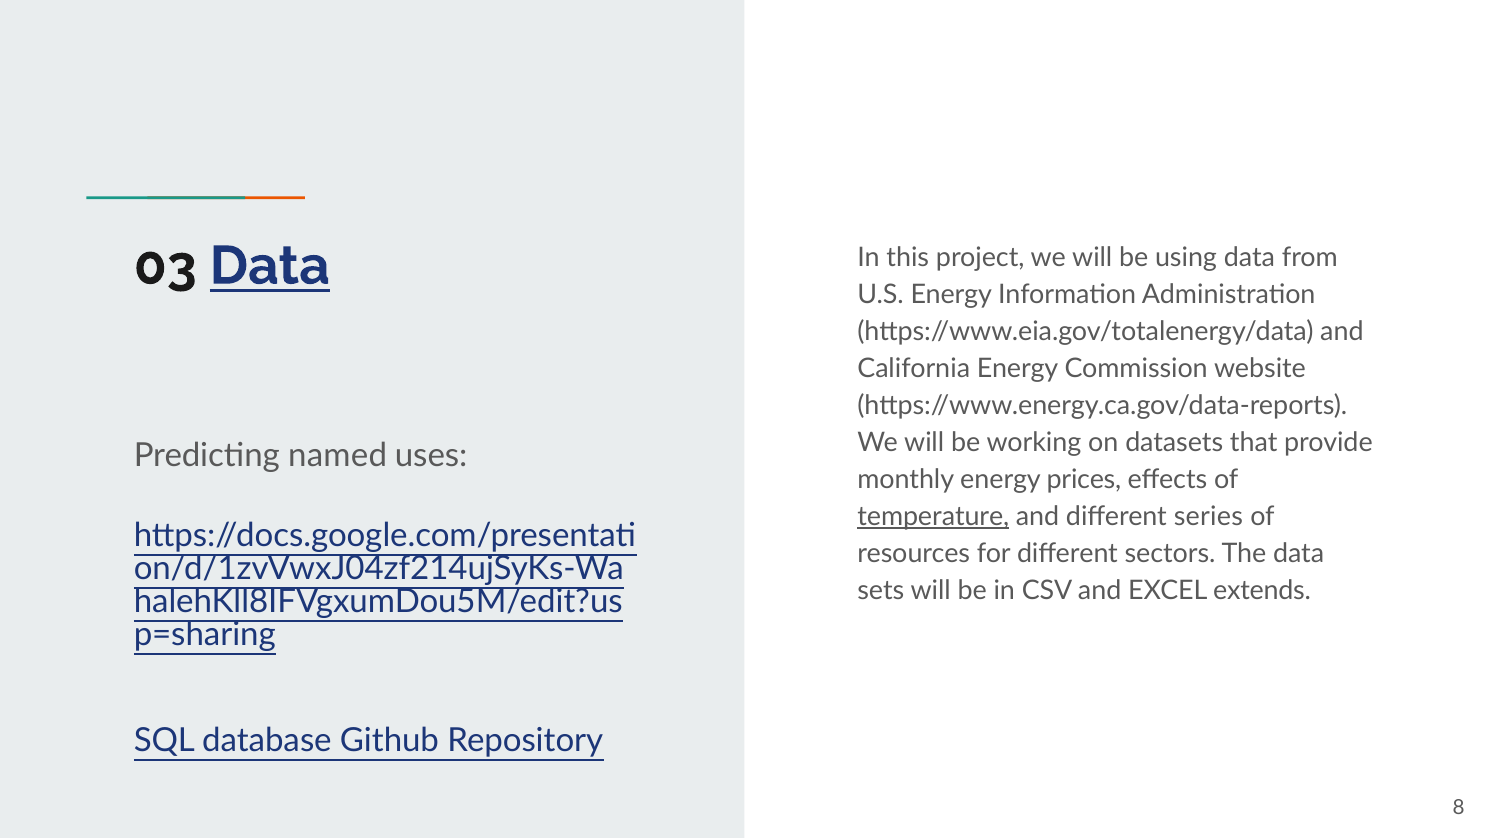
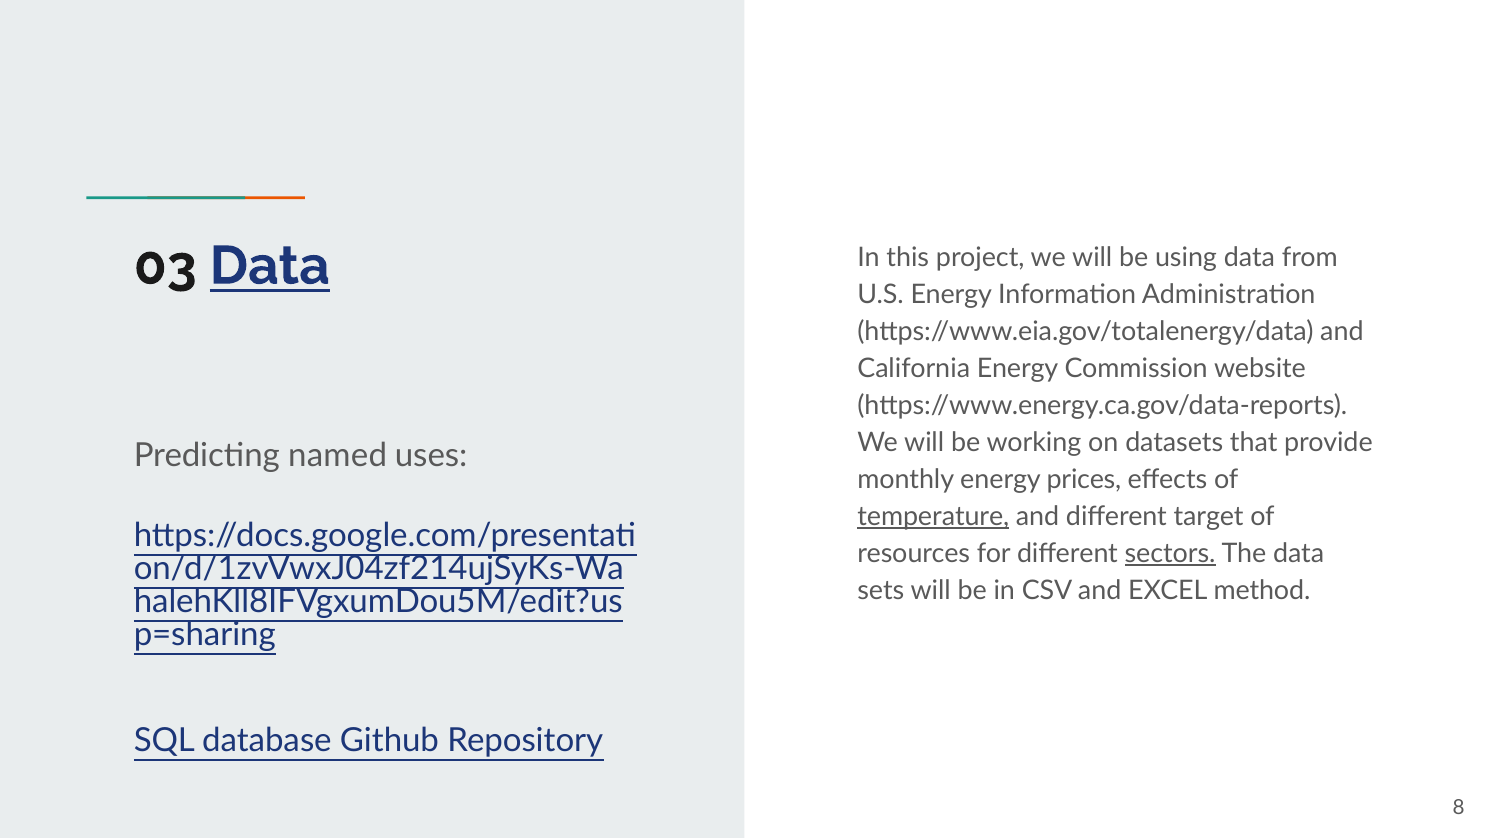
series: series -> target (1209, 516)
sectors underline: none -> present (1170, 553)
extends: extends -> method (1262, 590)
